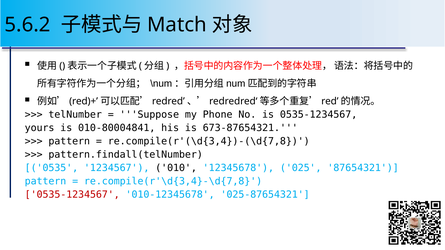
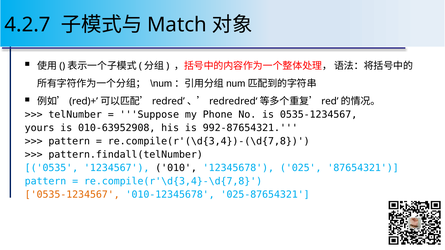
5.6.2: 5.6.2 -> 4.2.7 (28, 25)
010-80004841: 010-80004841 -> 010-63952908 (117, 128)
673-87654321: 673-87654321 -> 992-87654321 (250, 128)
0535-1234567 colour: red -> orange (72, 195)
